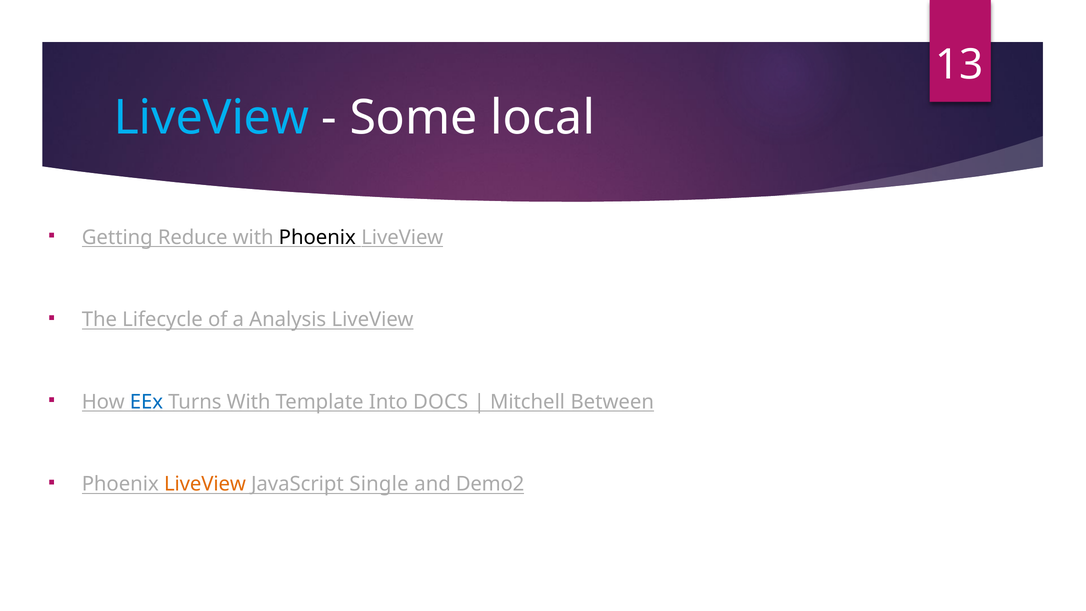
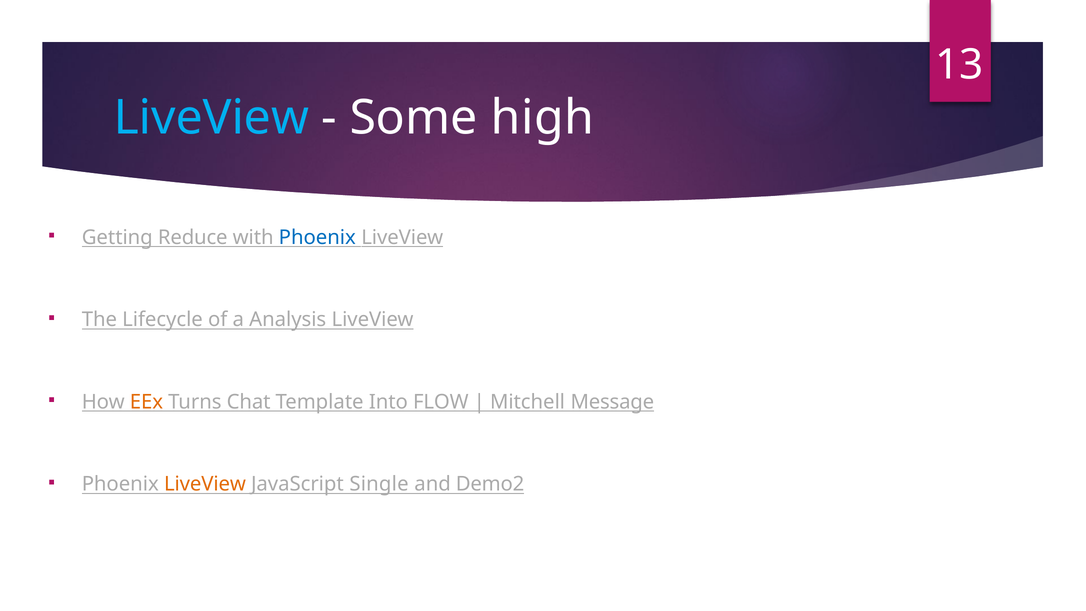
local: local -> high (543, 118)
Phoenix colour: black -> blue (317, 237)
EEx colour: blue -> orange (146, 402)
Turns With: With -> Chat (249, 402)
DOCS: DOCS -> FLOW (441, 402)
Between: Between -> Message (612, 402)
